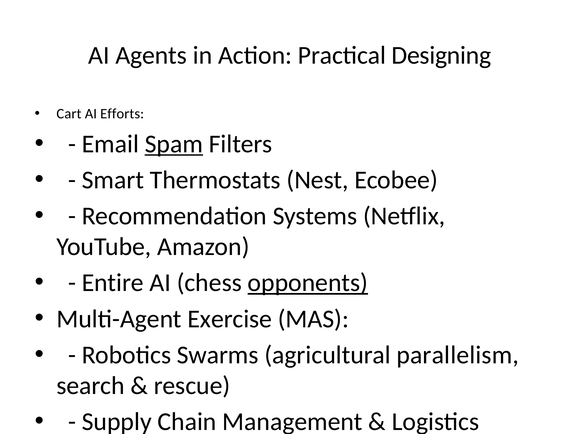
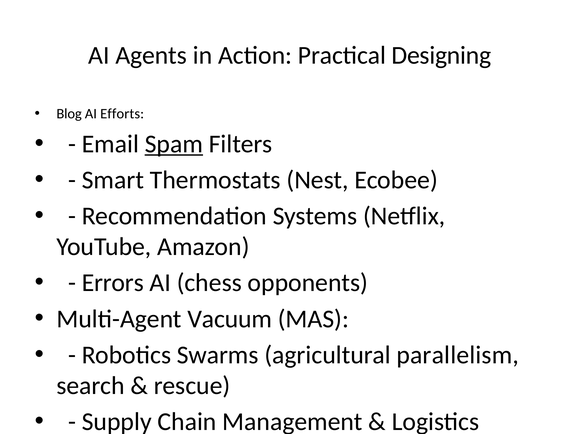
Cart: Cart -> Blog (69, 114)
Entire: Entire -> Errors (113, 283)
opponents underline: present -> none (308, 283)
Exercise: Exercise -> Vacuum (230, 319)
